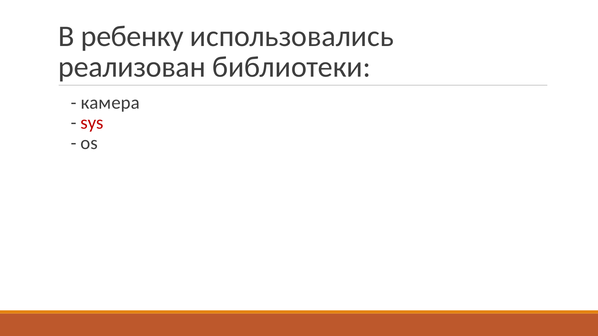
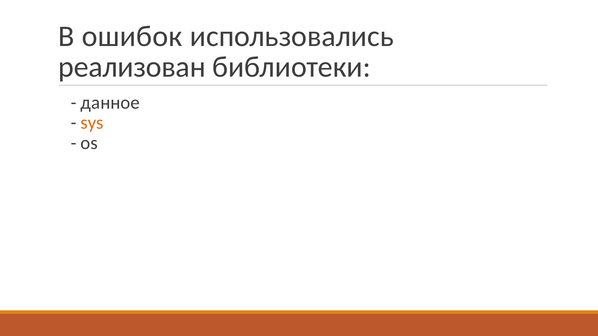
ребенку: ребенку -> ошибок (132, 37)
камера: камера -> данное (110, 103)
sys colour: red -> orange (92, 123)
